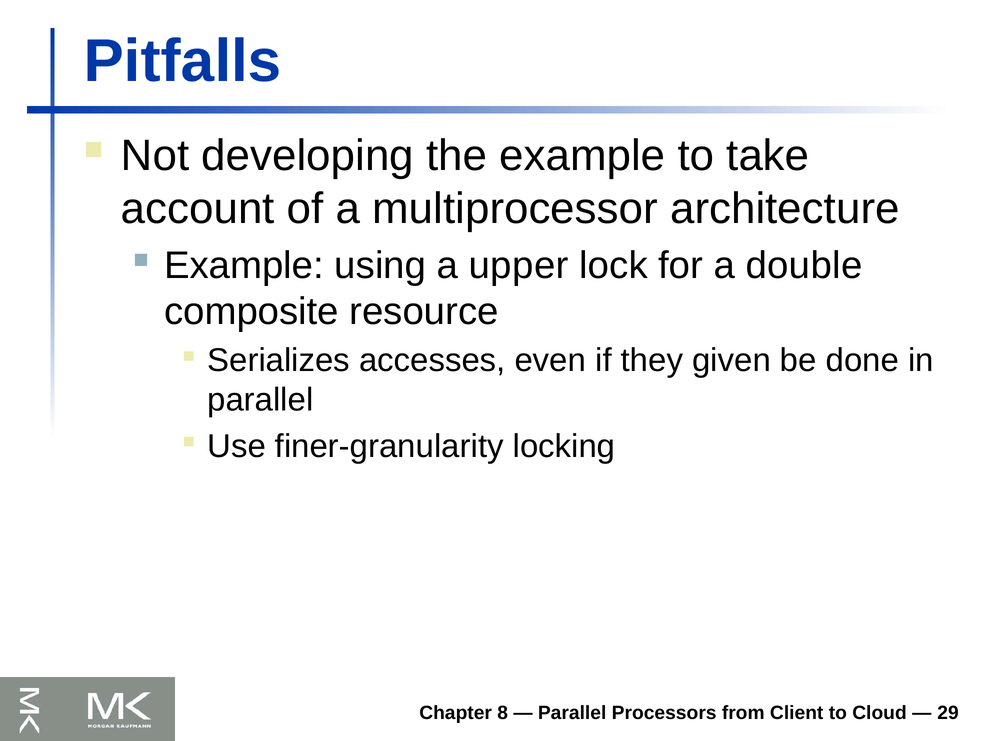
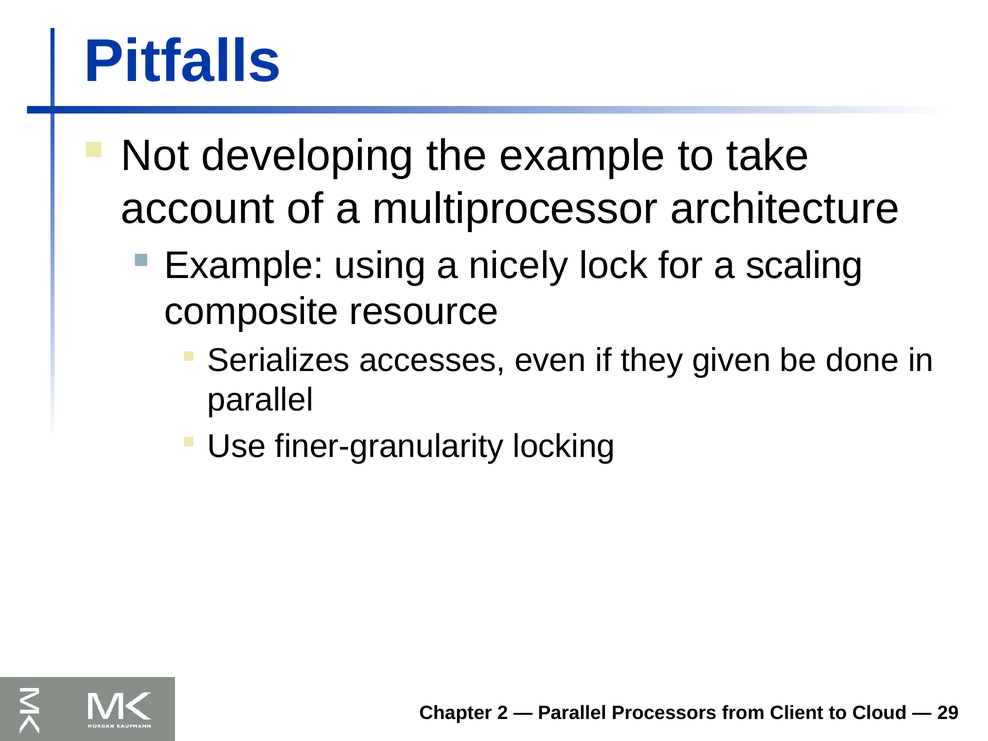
upper: upper -> nicely (519, 265)
double: double -> scaling (804, 265)
8: 8 -> 2 (503, 713)
